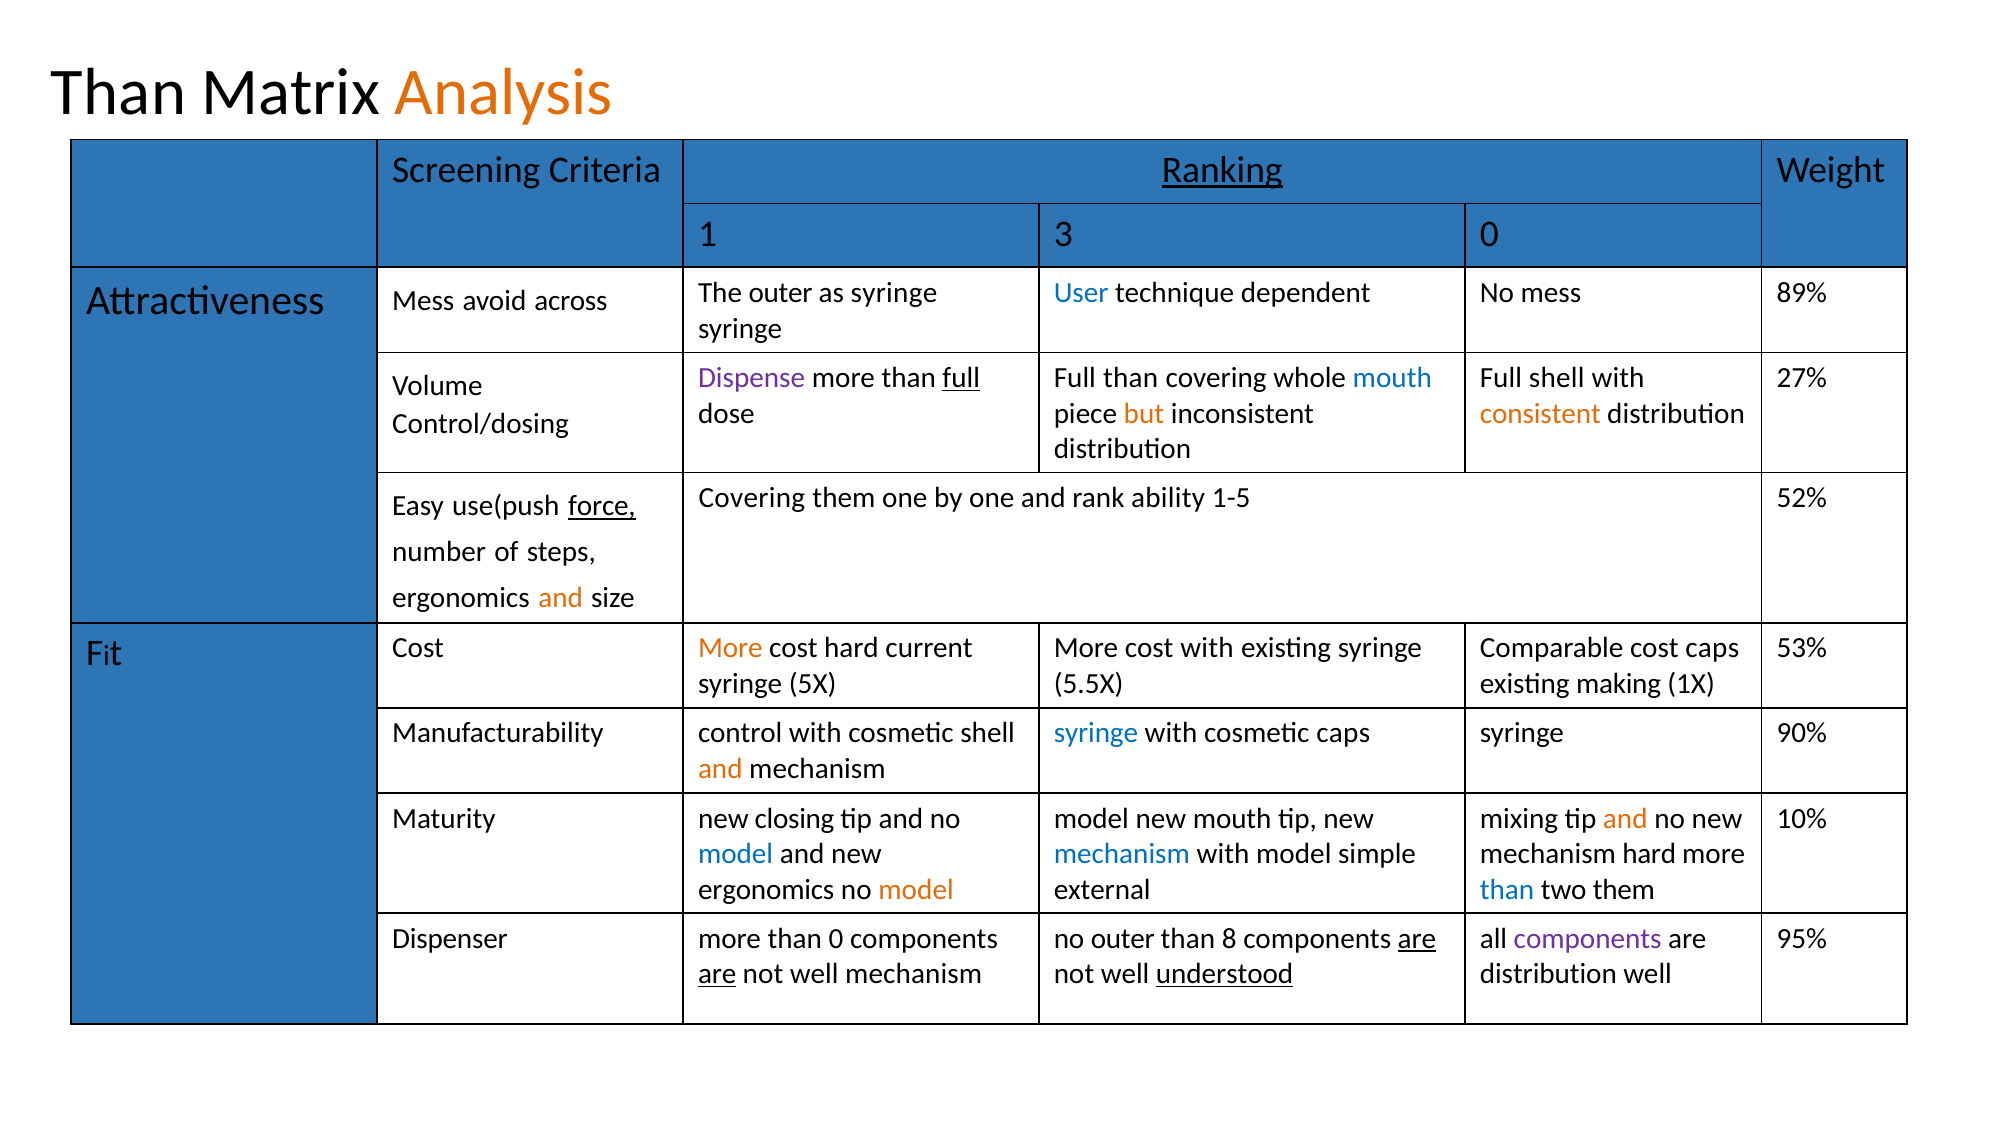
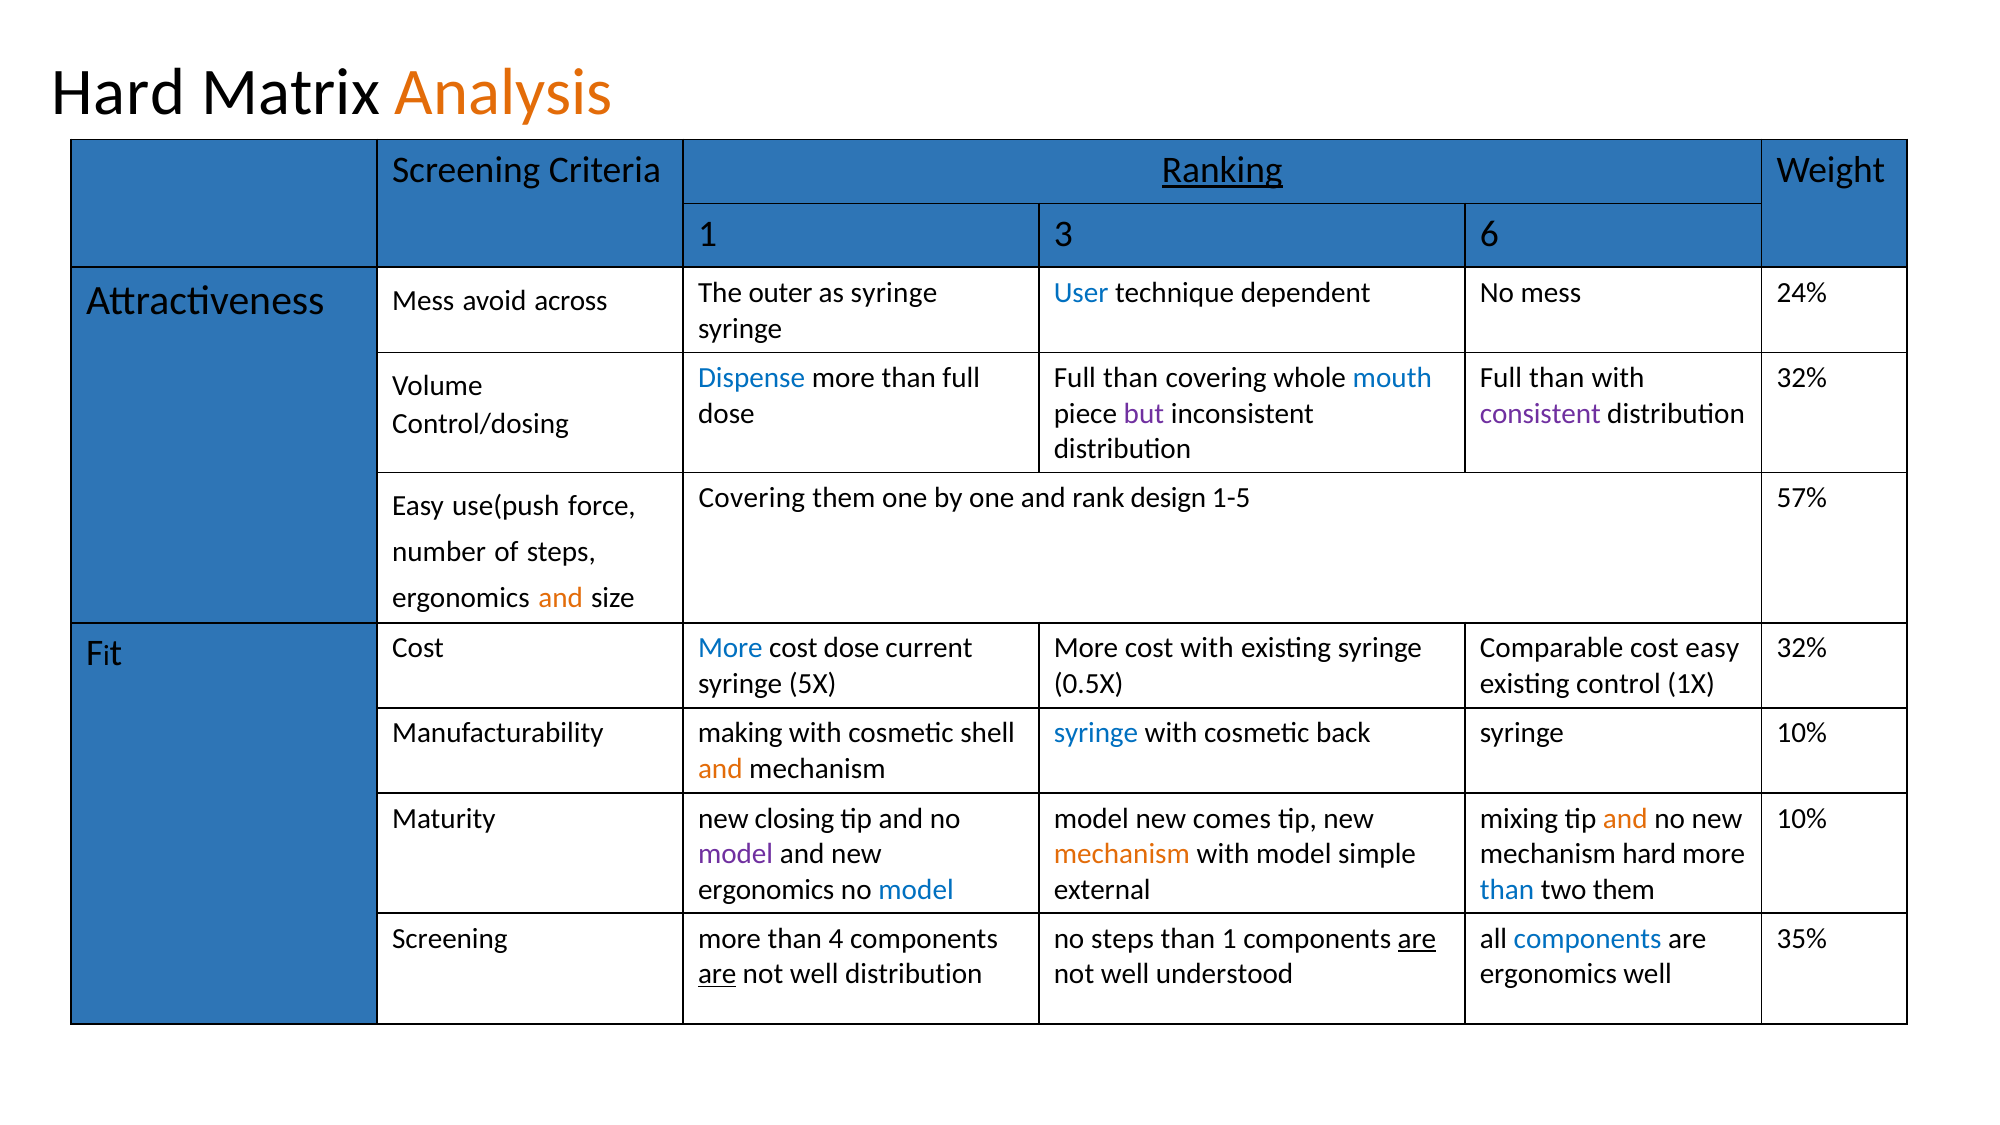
Than: Than -> Hard (118, 93)
3 0: 0 -> 6 (1489, 234)
89%: 89% -> 24% (1802, 293)
Dispense colour: purple -> blue (752, 378)
full underline: present -> none (961, 378)
shell: shell -> than (1557, 378)
27%: 27% -> 32% (1802, 378)
but colour: orange -> purple (1144, 414)
consistent colour: orange -> purple (1540, 414)
ability: ability -> design (1168, 498)
52%: 52% -> 57% (1802, 498)
force underline: present -> none (602, 506)
cost caps: caps -> easy (1712, 648)
53%: 53% -> 32% (1802, 648)
More colour: orange -> blue (730, 648)
cost hard: hard -> dose (852, 648)
5.5X: 5.5X -> 0.5X (1089, 684)
making: making -> control (1618, 684)
control: control -> making (740, 733)
cosmetic caps: caps -> back (1343, 733)
syringe 90%: 90% -> 10% (1802, 733)
new mouth: mouth -> comes (1232, 818)
model colour: blue -> purple (736, 854)
mechanism colour: blue -> orange (1122, 854)
model colour: orange -> blue (916, 889)
Dispenser: Dispenser -> Screening (450, 939)
than 0: 0 -> 4 (836, 939)
no outer: outer -> steps (1123, 939)
than 8: 8 -> 1 (1229, 939)
components colour: purple -> blue (1588, 939)
95%: 95% -> 35% (1802, 939)
well mechanism: mechanism -> distribution (914, 974)
understood underline: present -> none (1225, 974)
distribution: distribution -> ergonomics (1548, 974)
